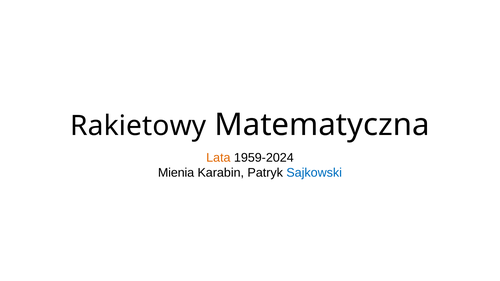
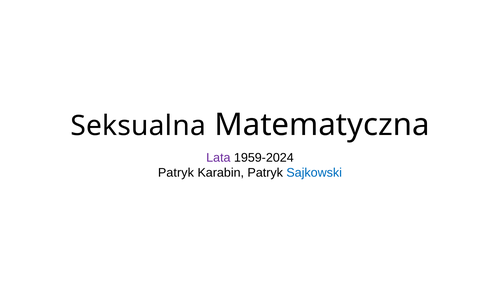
Rakietowy: Rakietowy -> Seksualna (138, 126)
Lata colour: orange -> purple (218, 158)
Mienia: Mienia -> Patryk (176, 173)
